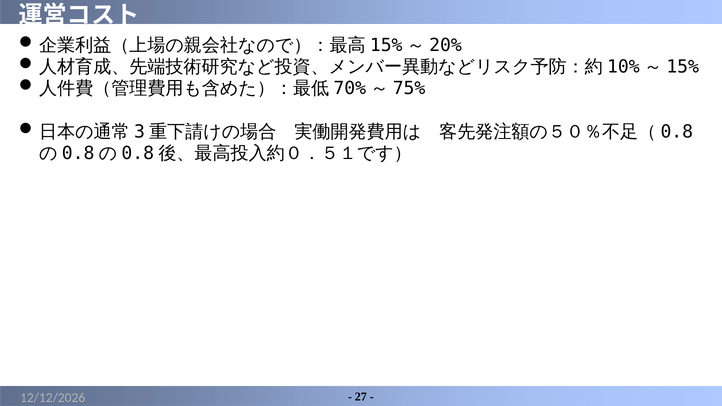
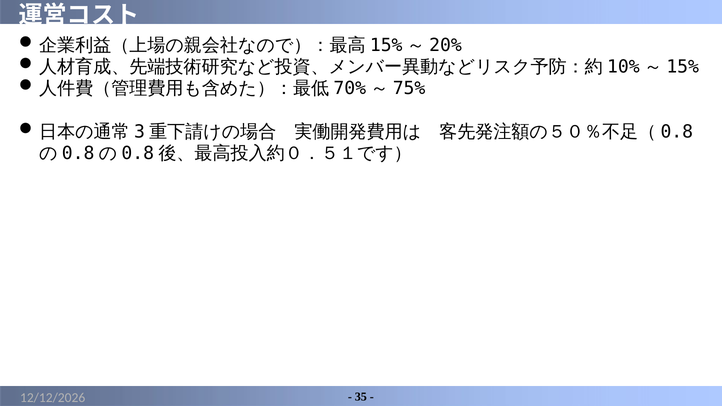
27: 27 -> 35 (361, 397)
